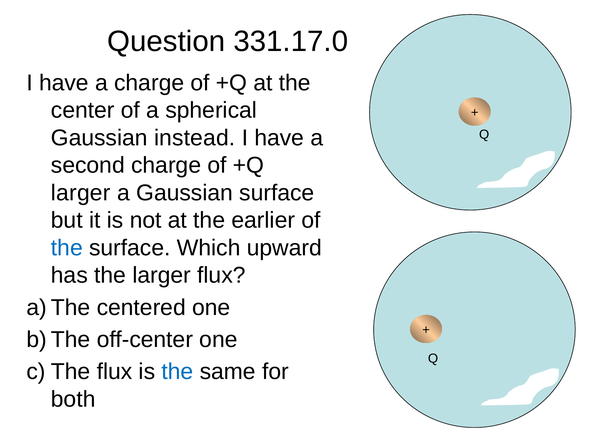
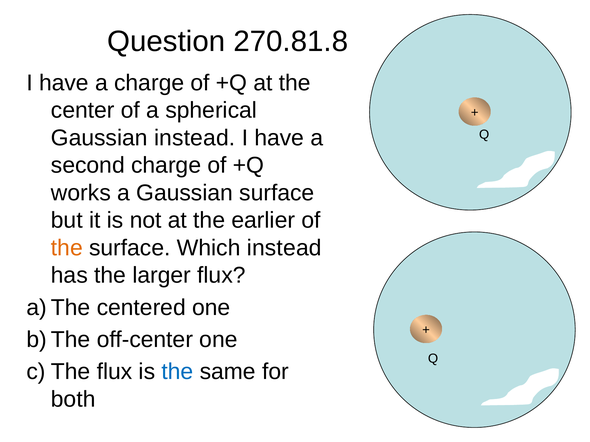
331.17.0: 331.17.0 -> 270.81.8 (291, 42)
larger: larger -> works (81, 193)
the colour: blue -> orange (67, 248)
Which upward: upward -> instead (284, 248)
